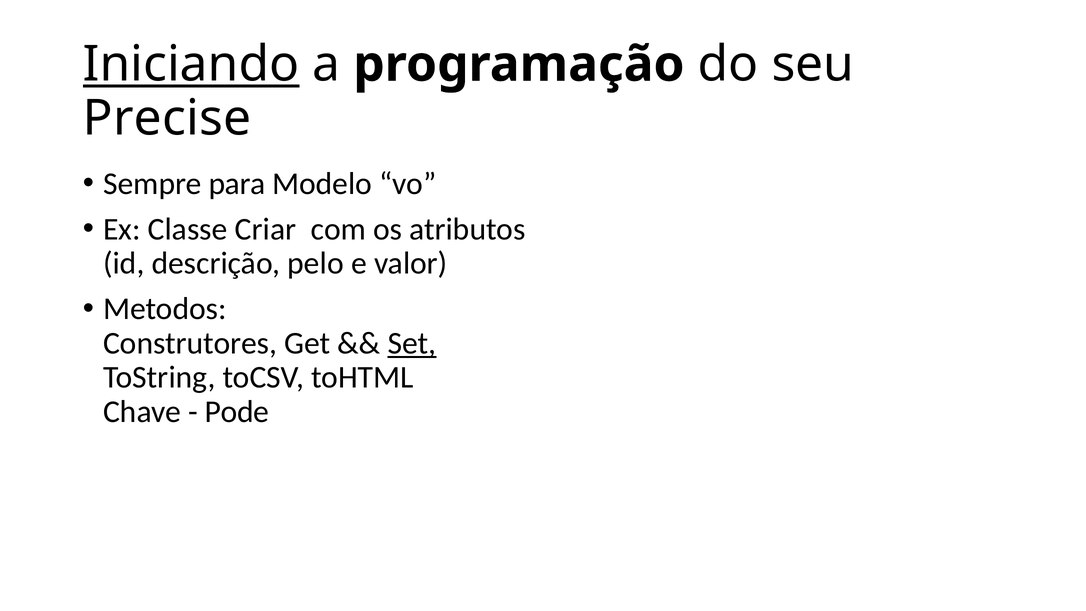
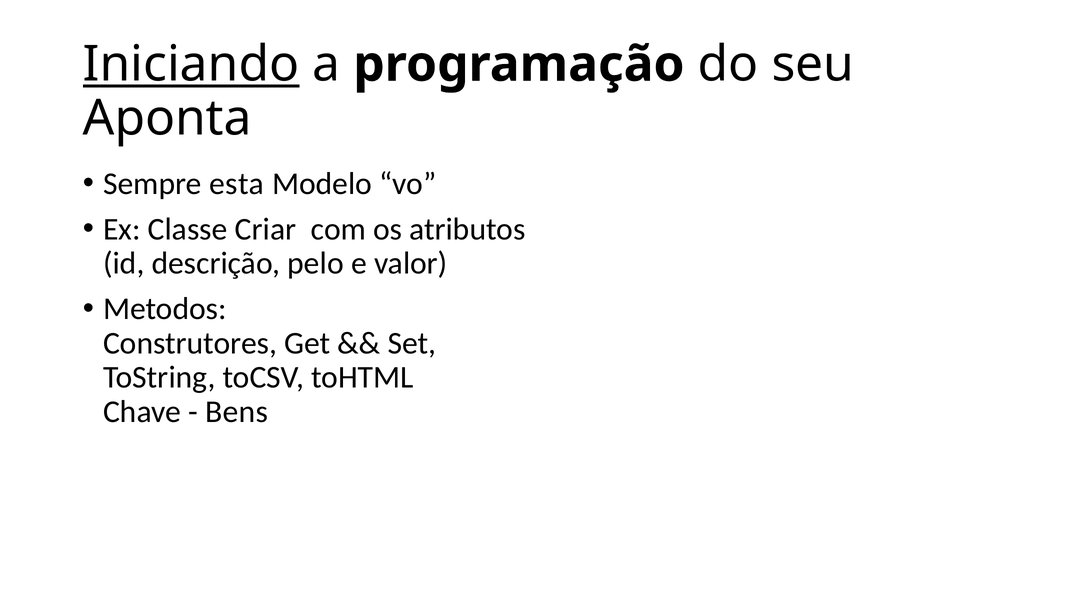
Precise: Precise -> Aponta (167, 118)
para: para -> esta (237, 184)
Set underline: present -> none (412, 343)
Pode: Pode -> Bens (237, 412)
